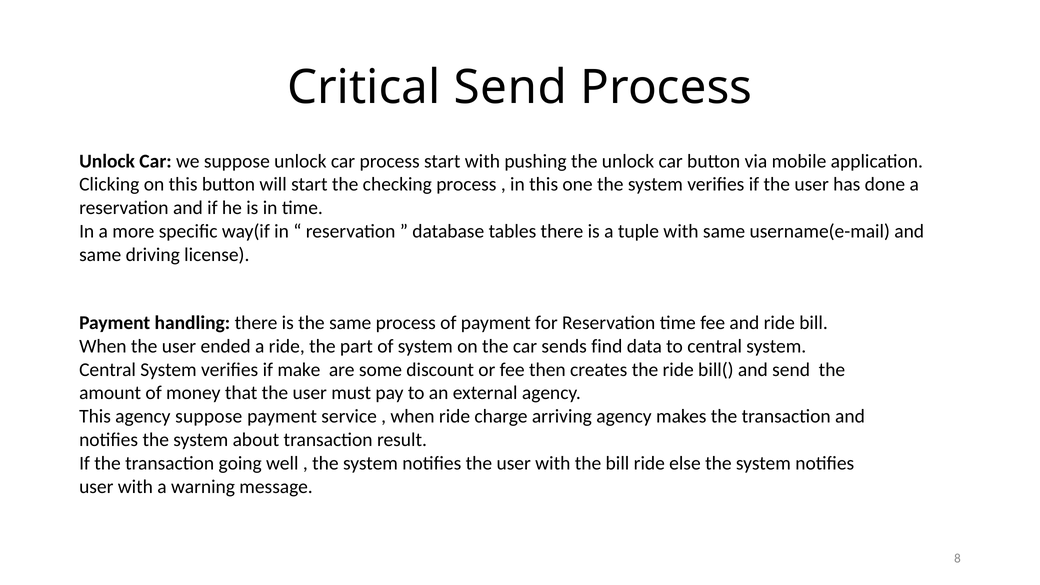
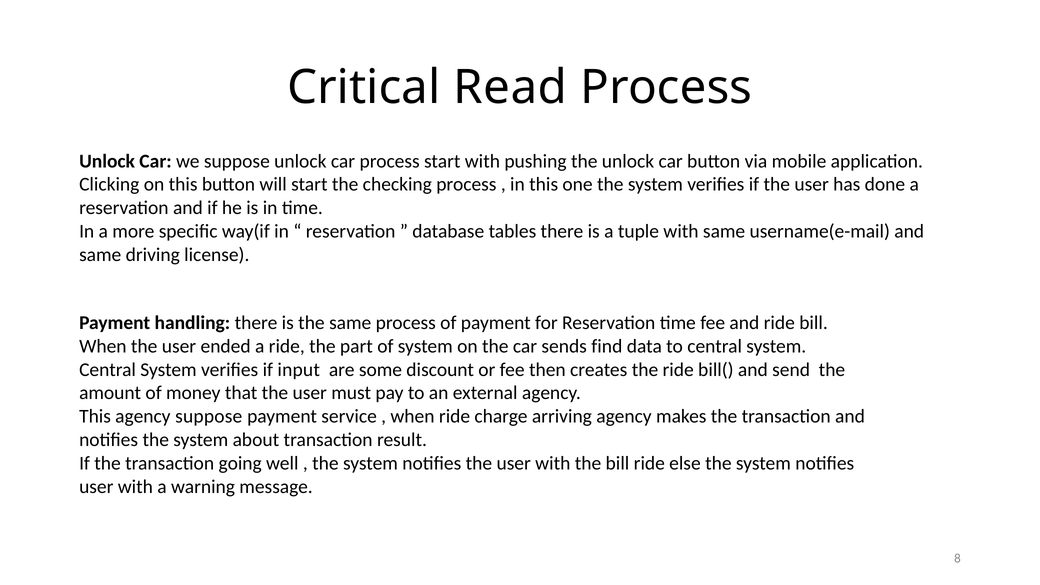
Critical Send: Send -> Read (510, 87)
make: make -> input (299, 370)
